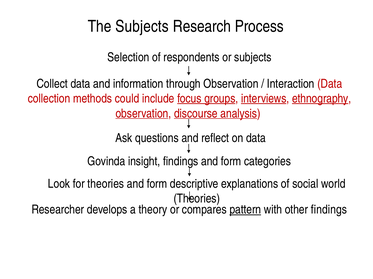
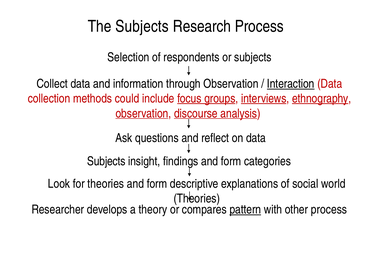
Interaction underline: none -> present (291, 84)
Govinda: Govinda -> Subjects (106, 162)
other findings: findings -> process (329, 210)
